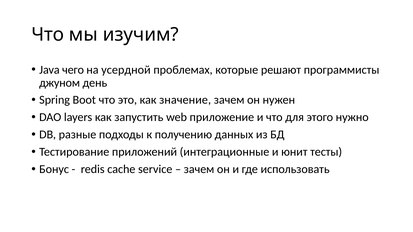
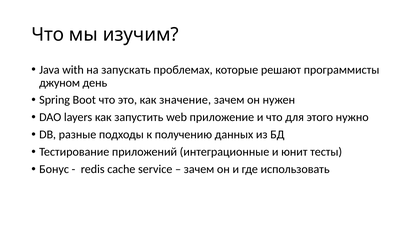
чего: чего -> with (73, 70)
усердной: усердной -> запускать (126, 70)
